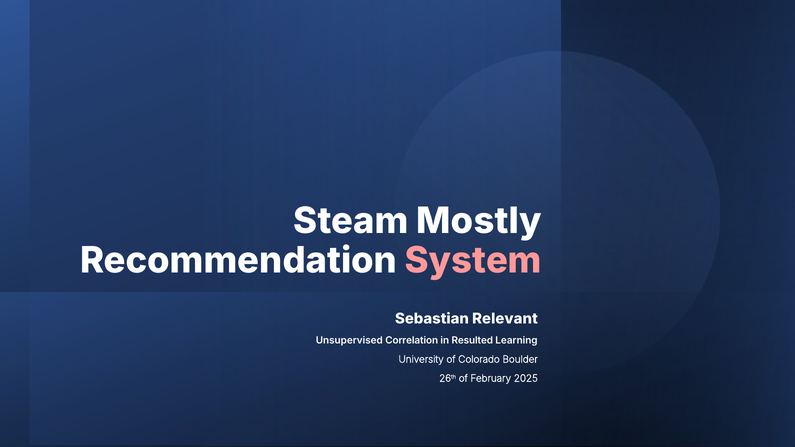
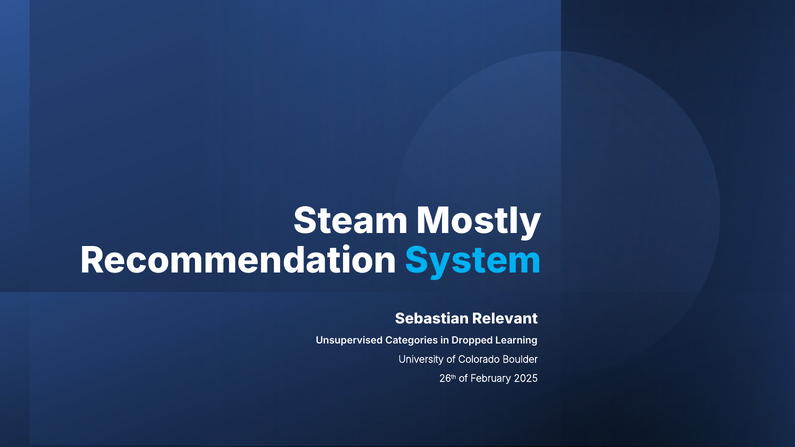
System colour: pink -> light blue (473, 261)
Correlation: Correlation -> Categories (412, 340)
Resulted: Resulted -> Dropped (472, 340)
